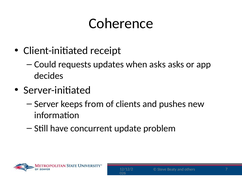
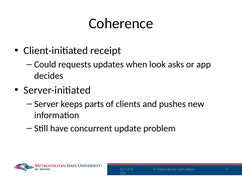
when asks: asks -> look (158, 65)
from: from -> parts (94, 104)
